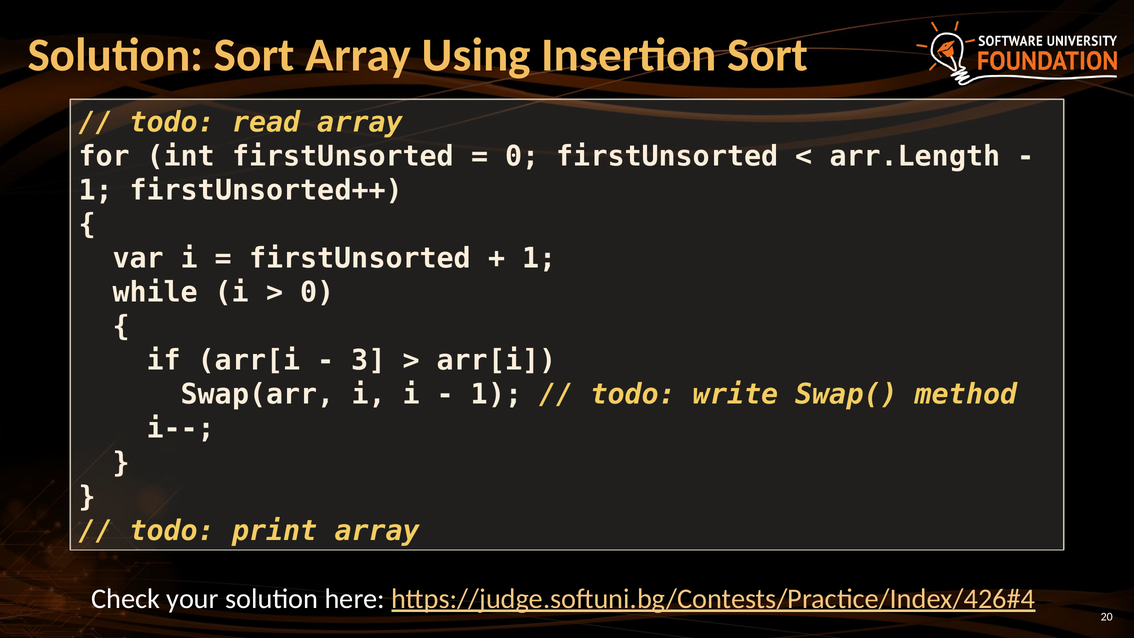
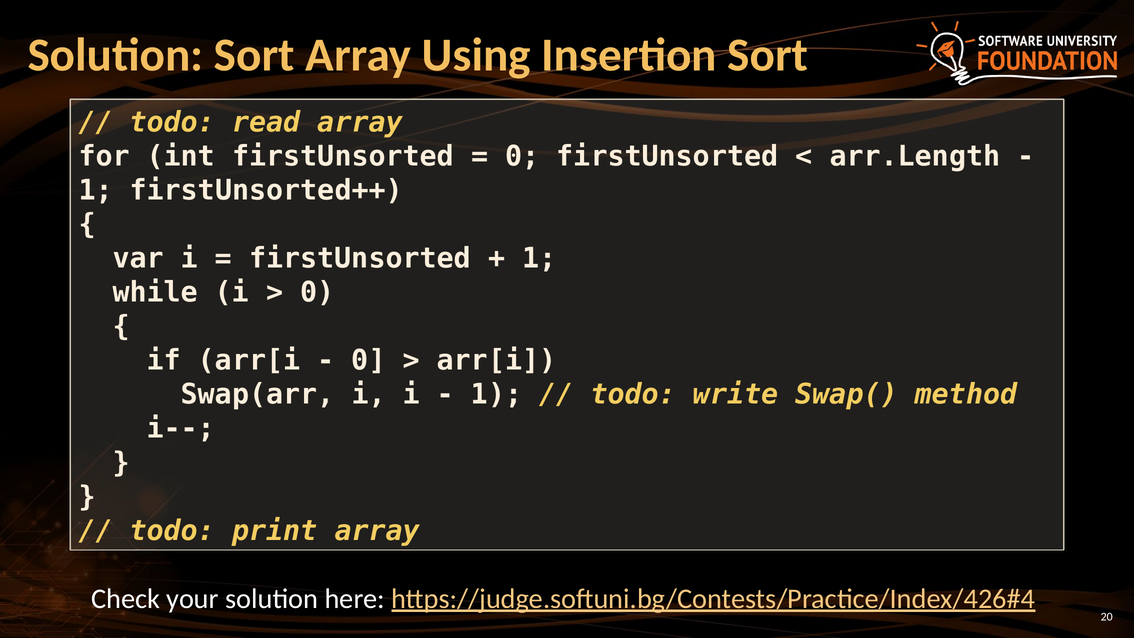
3: 3 -> 0 (369, 361)
